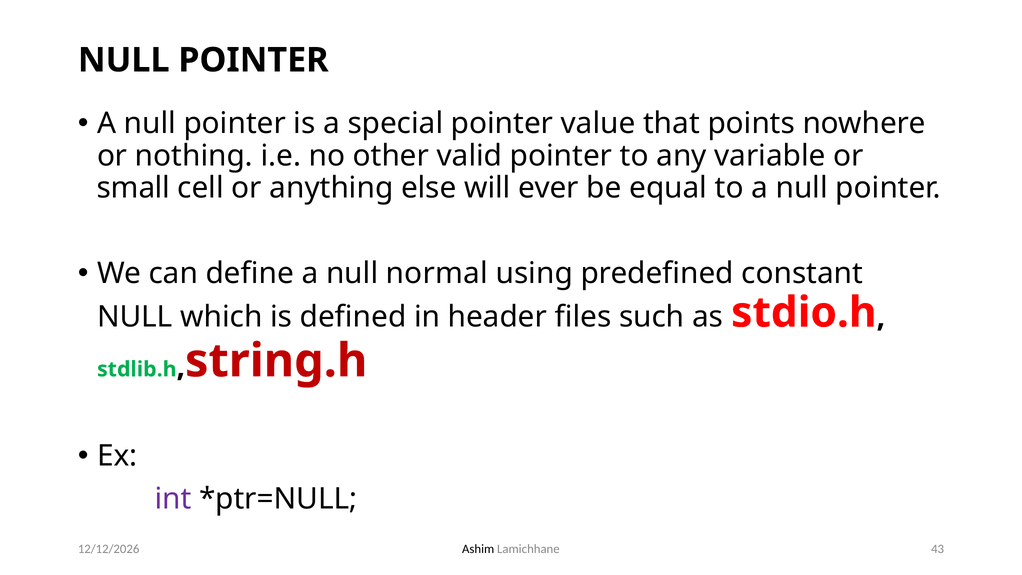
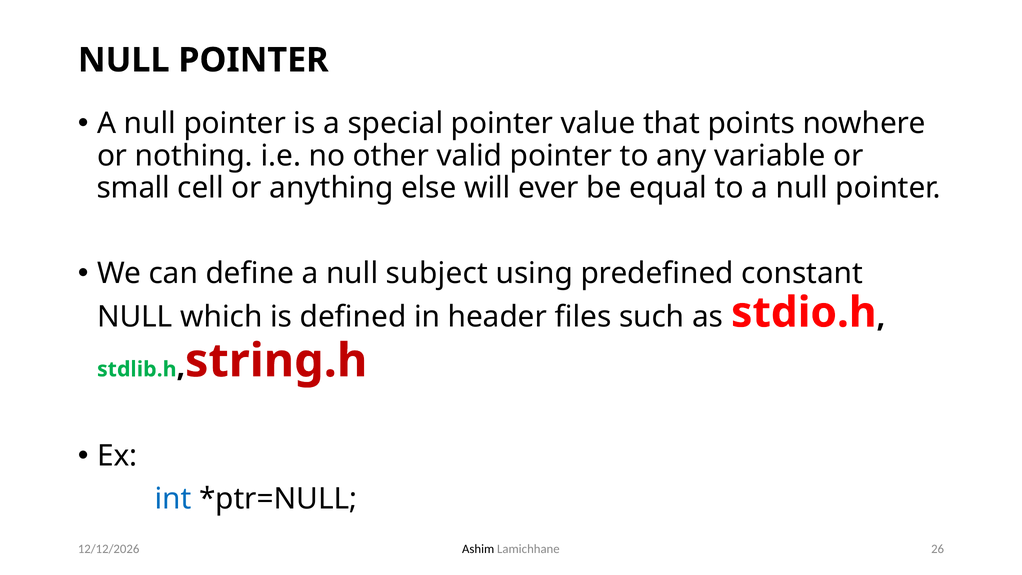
normal: normal -> subject (437, 274)
int colour: purple -> blue (173, 499)
43: 43 -> 26 (938, 549)
